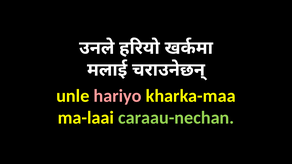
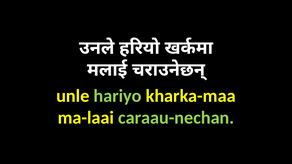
hariyo colour: pink -> light green (118, 96)
